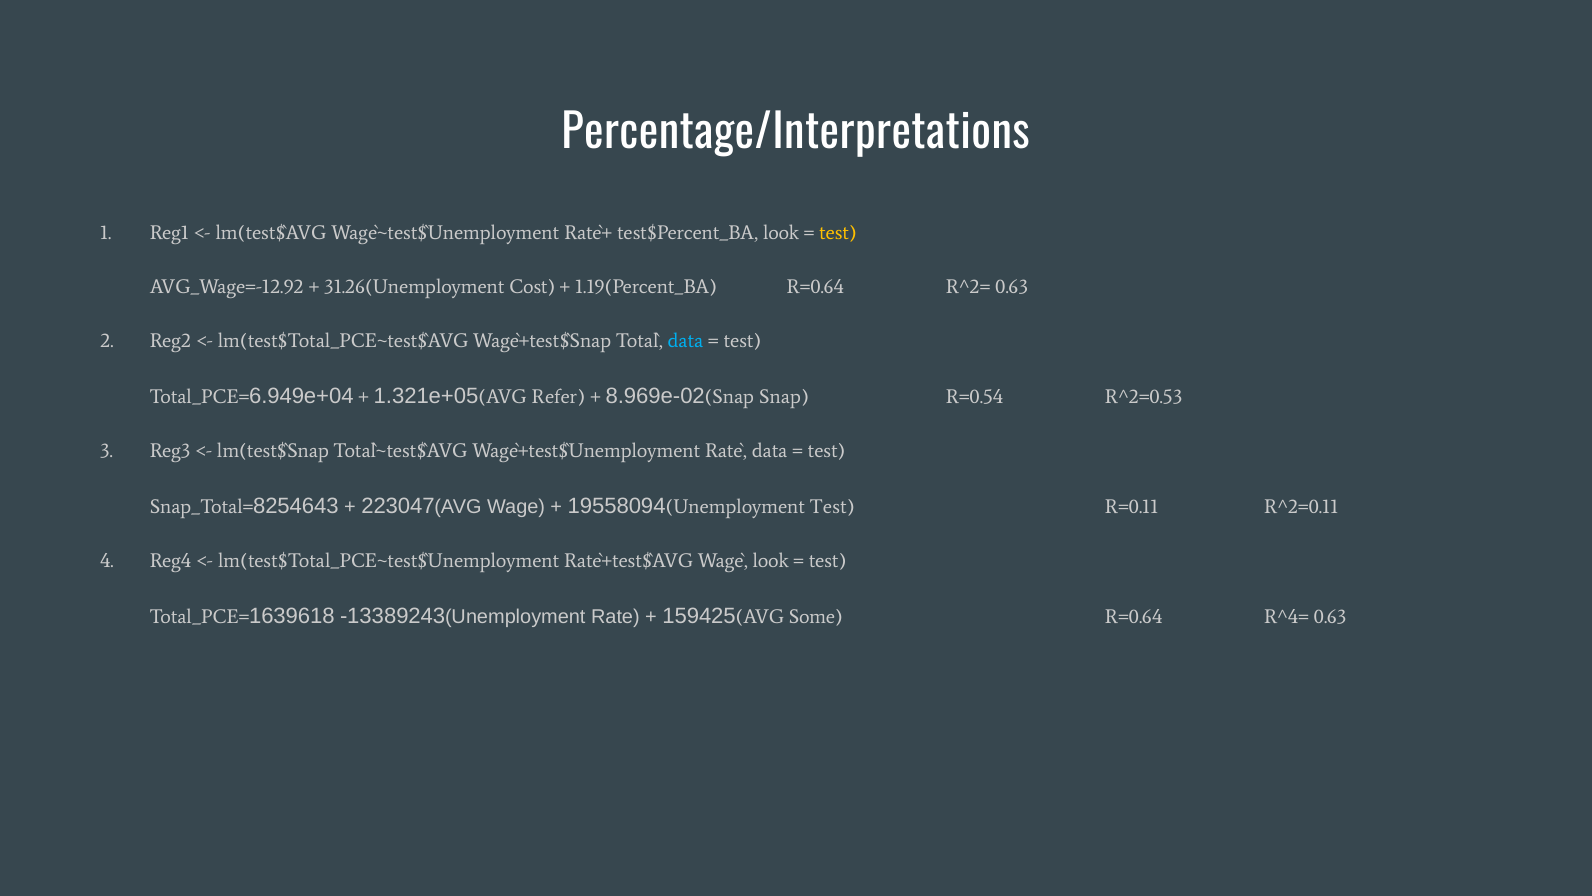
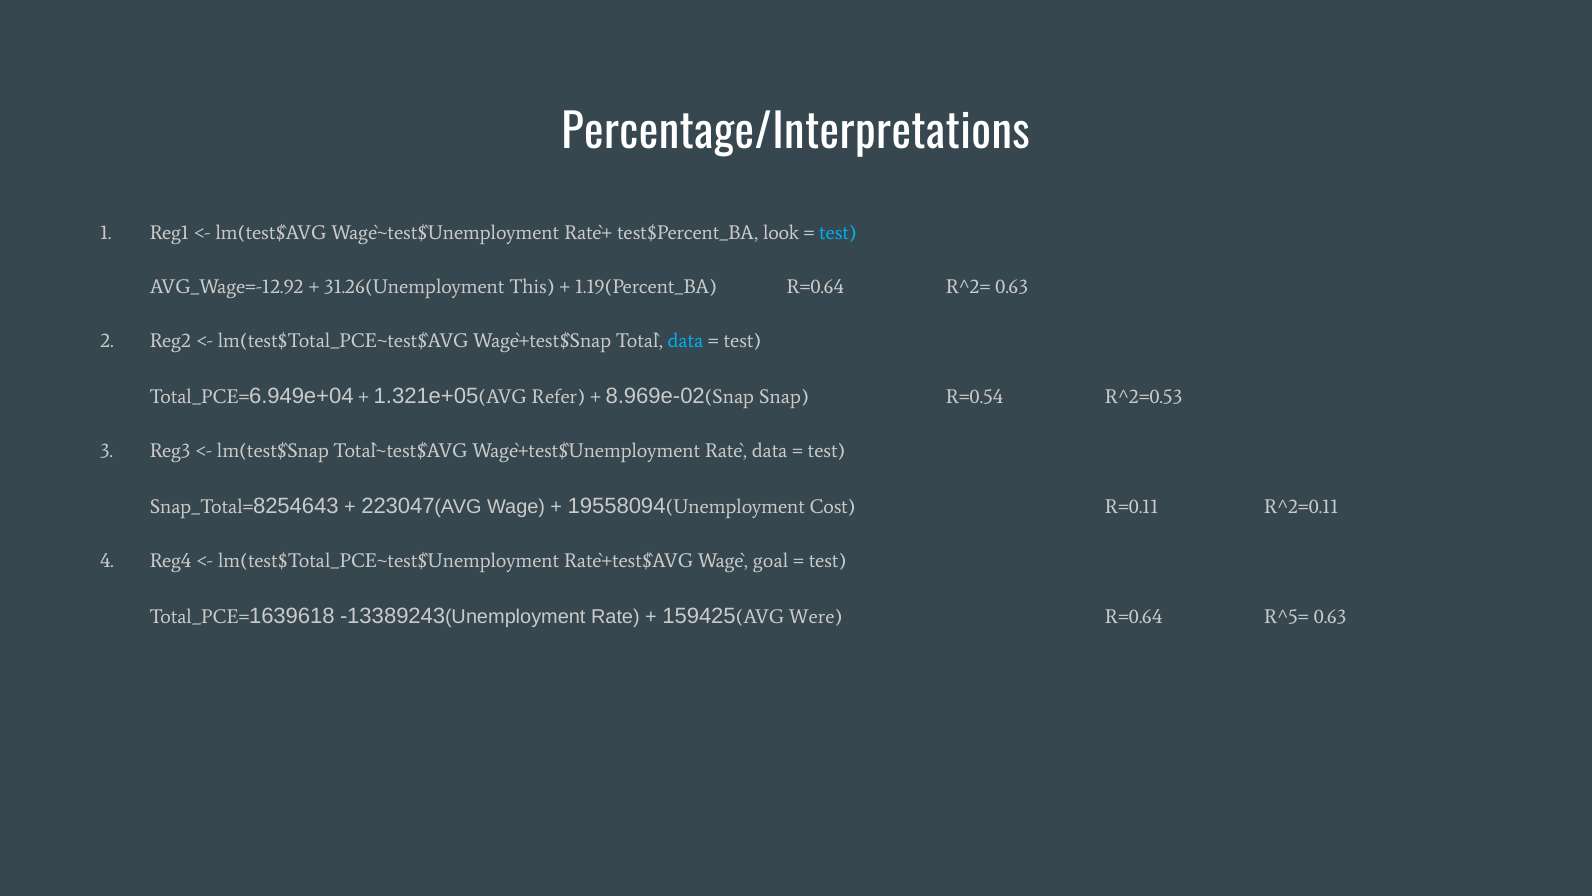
test colour: yellow -> light blue (838, 232)
Cost: Cost -> This (532, 287)
19558094(Unemployment Test: Test -> Cost (833, 506)
look: look -> goal (771, 561)
Some: Some -> Were (816, 616)
R^4=: R^4= -> R^5= (1286, 616)
